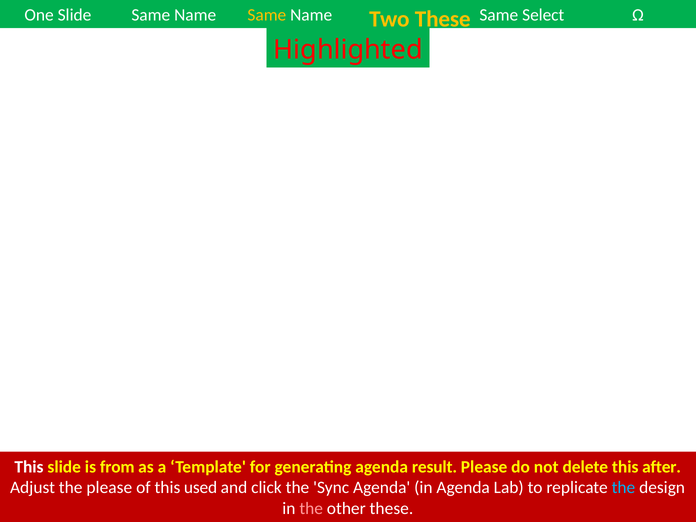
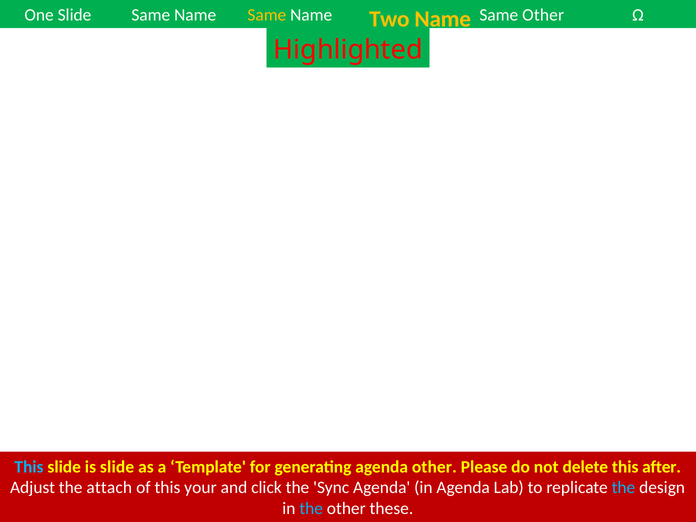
Two These: These -> Name (443, 19)
Same Select: Select -> Other (543, 15)
This colour: white -> light blue (29, 467)
is from: from -> slide (117, 467)
agenda result: result -> other (434, 467)
the please: please -> attach (109, 488)
used: used -> your (200, 488)
the colour: pink -> light blue (311, 509)
